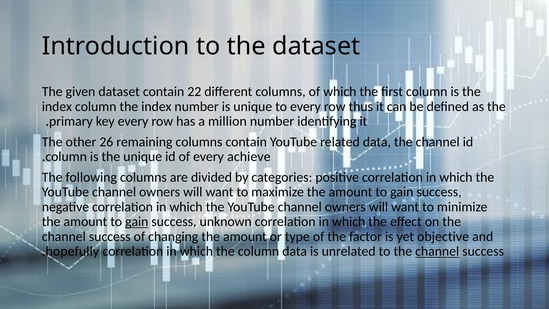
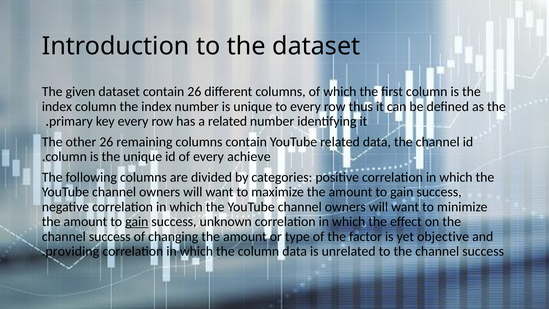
contain 22: 22 -> 26 (194, 92)
a million: million -> related (228, 121)
hopefully: hopefully -> providing (72, 251)
channel underline: present -> none (437, 251)
